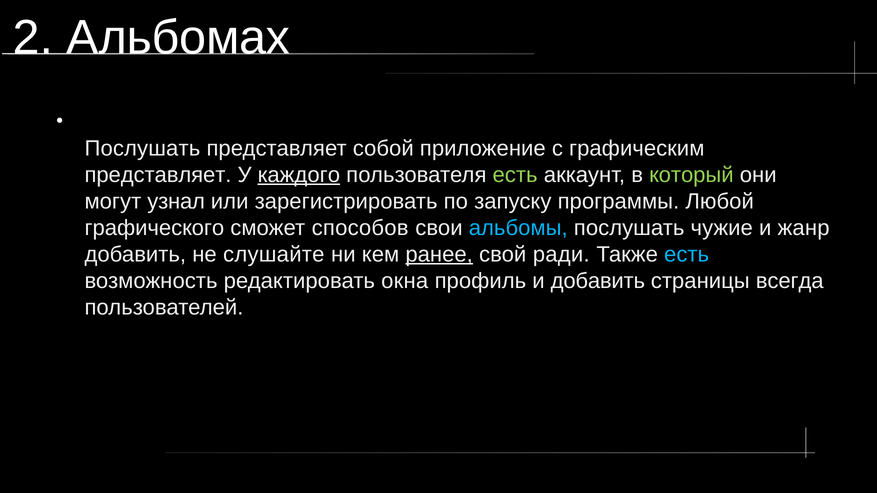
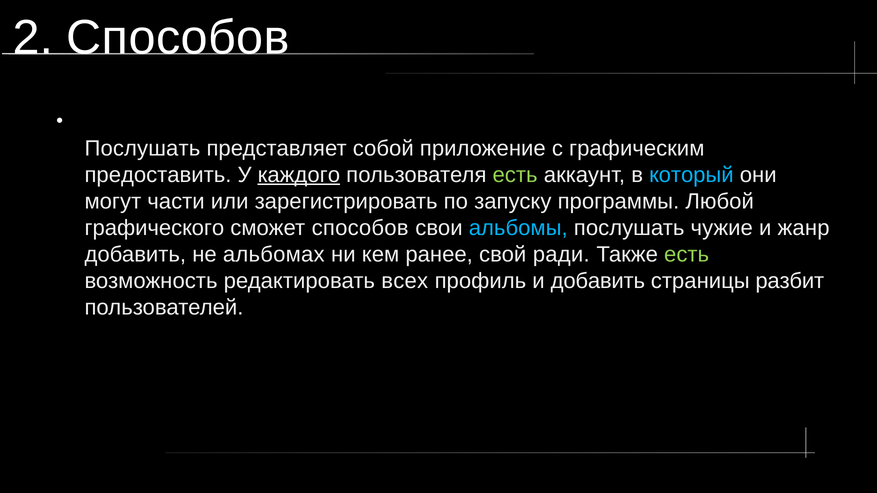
2 Альбомах: Альбомах -> Способов (178, 38)
представляет: представляет -> предоставить (158, 175)
который colour: light green -> light blue (691, 175)
узнал: узнал -> части (176, 201)
слушайте: слушайте -> альбомах (274, 255)
ранее underline: present -> none (439, 255)
есть colour: light blue -> light green (687, 255)
окна: окна -> всех (405, 281)
всегда: всегда -> разбит (790, 281)
